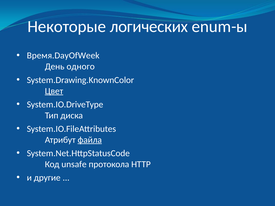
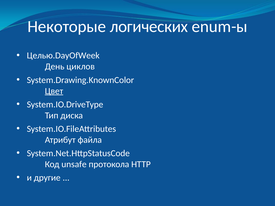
Время.DayOfWeek: Время.DayOfWeek -> Целью.DayOfWeek (63, 56)
одного: одного -> циклов (81, 67)
файла underline: present -> none (90, 140)
